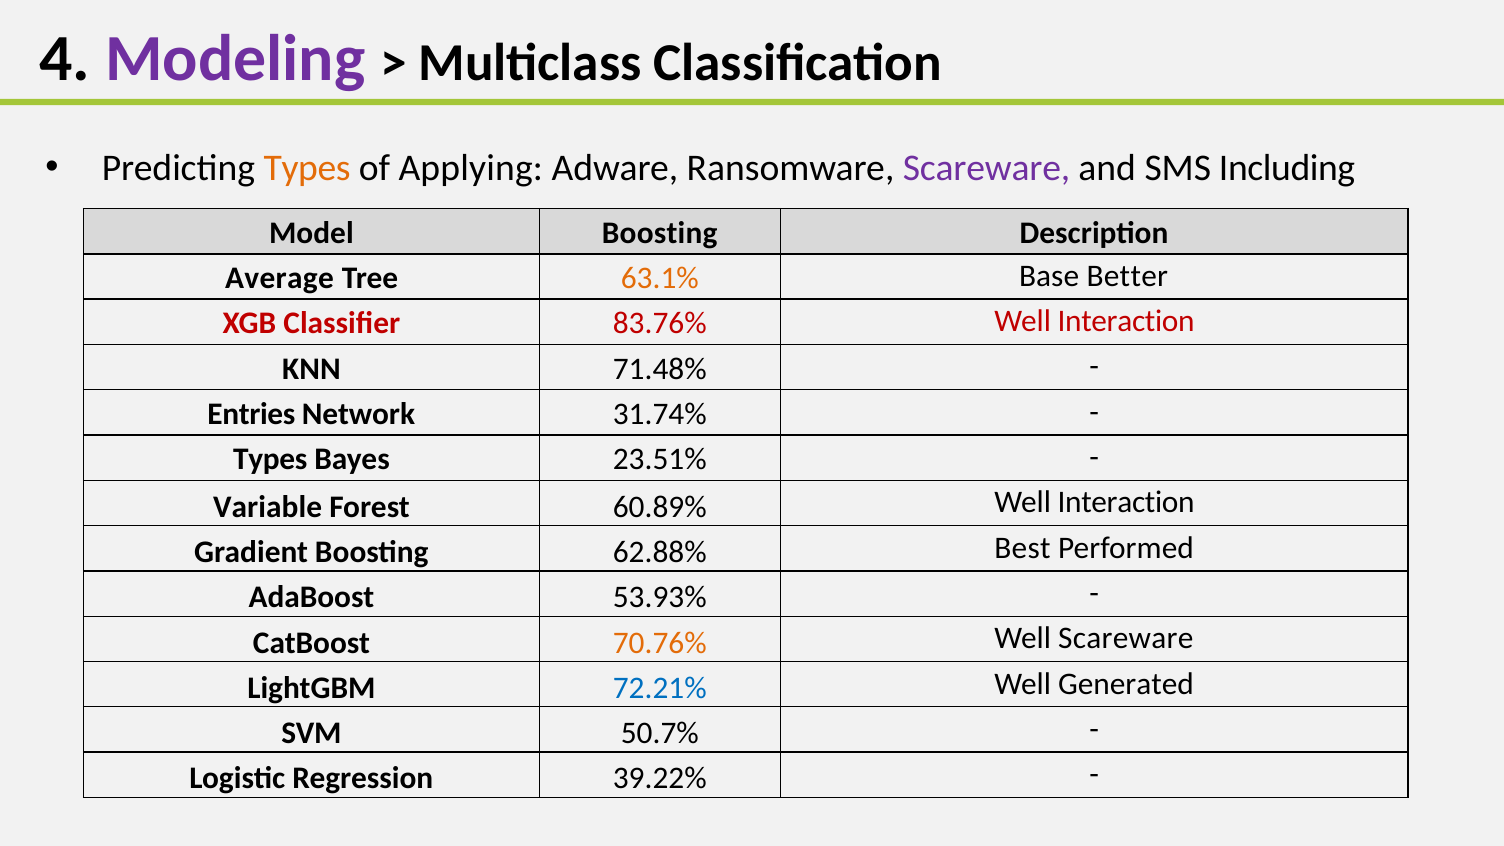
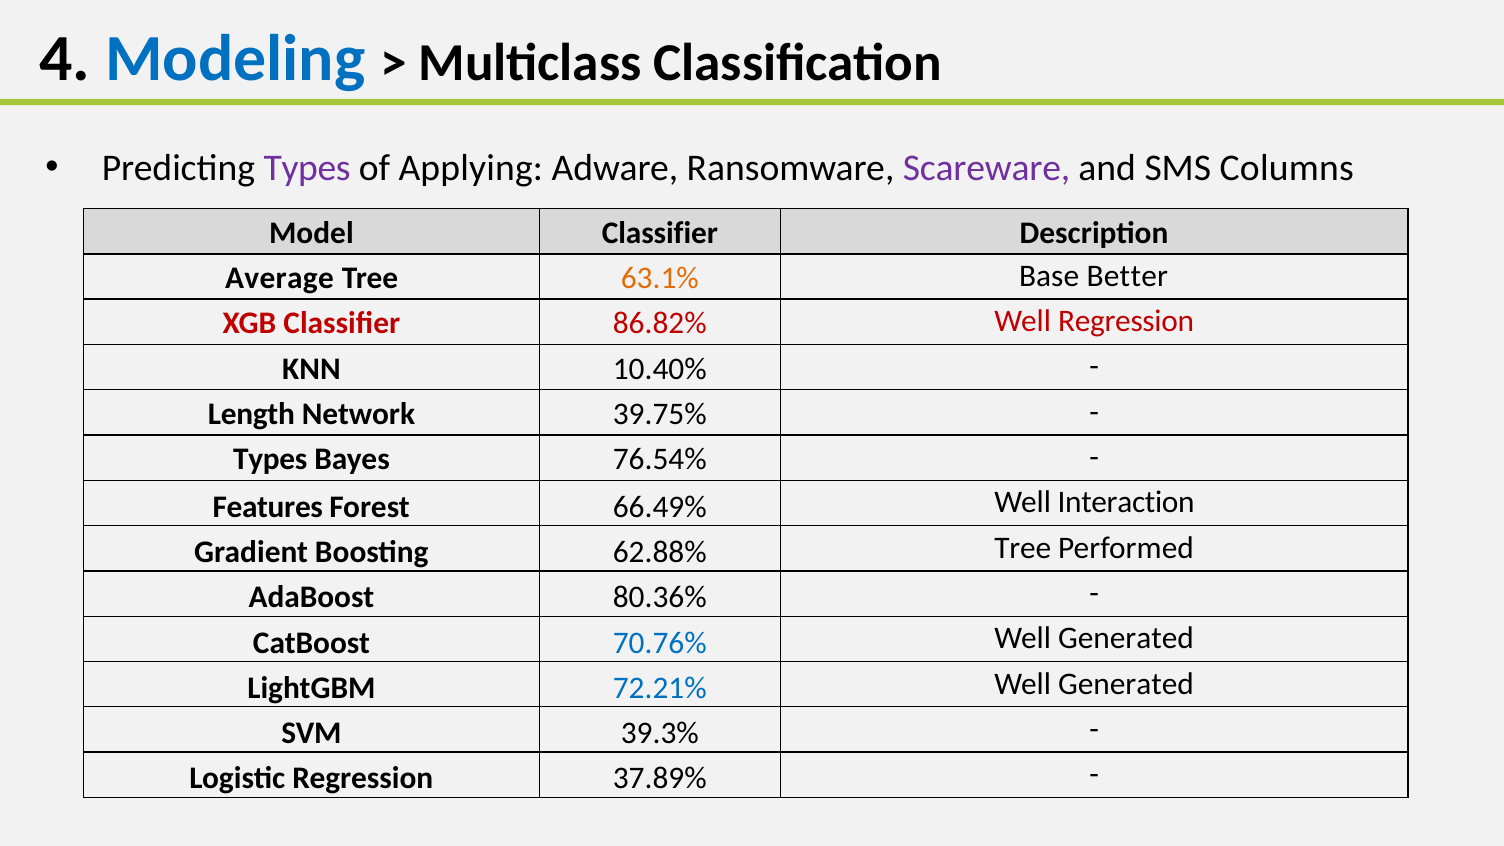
Modeling colour: purple -> blue (235, 59)
Types colour: orange -> purple (307, 168)
Including: Including -> Columns (1287, 168)
Model Boosting: Boosting -> Classifier (660, 233)
83.76%: 83.76% -> 86.82% (660, 323)
Interaction: Interaction -> Regression (1126, 321)
71.48%: 71.48% -> 10.40% (660, 369)
Entries: Entries -> Length (251, 414)
31.74%: 31.74% -> 39.75% (660, 414)
23.51%: 23.51% -> 76.54% (660, 459)
Variable: Variable -> Features (268, 507)
60.89%: 60.89% -> 66.49% (660, 507)
62.88% Best: Best -> Tree (1023, 548)
53.93%: 53.93% -> 80.36% (660, 597)
70.76% colour: orange -> blue (660, 643)
Scareware: Scareware -> Generated (1126, 638)
50.7%: 50.7% -> 39.3% (660, 733)
39.22%: 39.22% -> 37.89% (660, 779)
